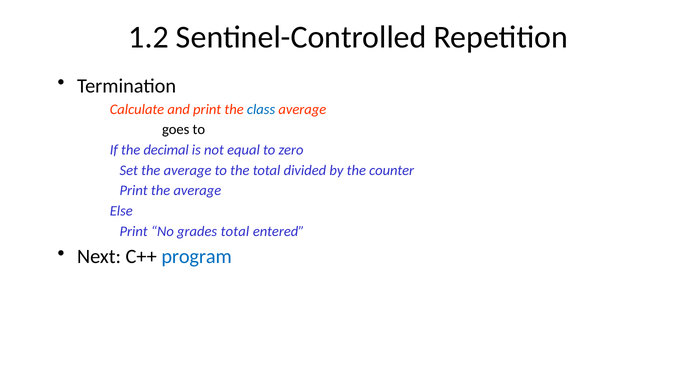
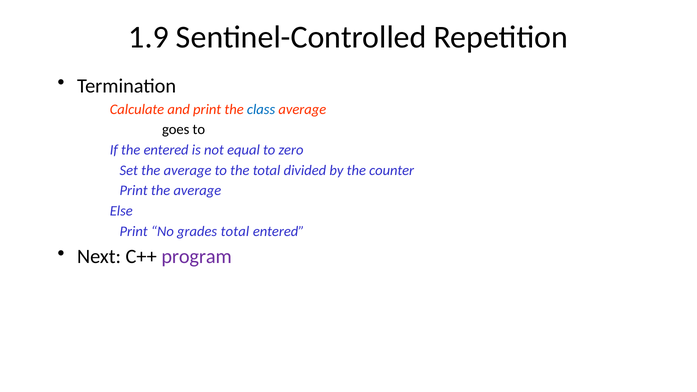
1.2: 1.2 -> 1.9 (149, 37)
the decimal: decimal -> entered (166, 150)
program colour: blue -> purple (197, 257)
